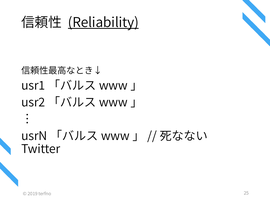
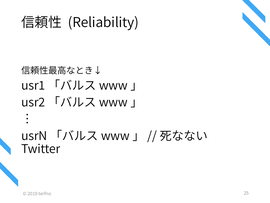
Reliability underline: present -> none (103, 22)
